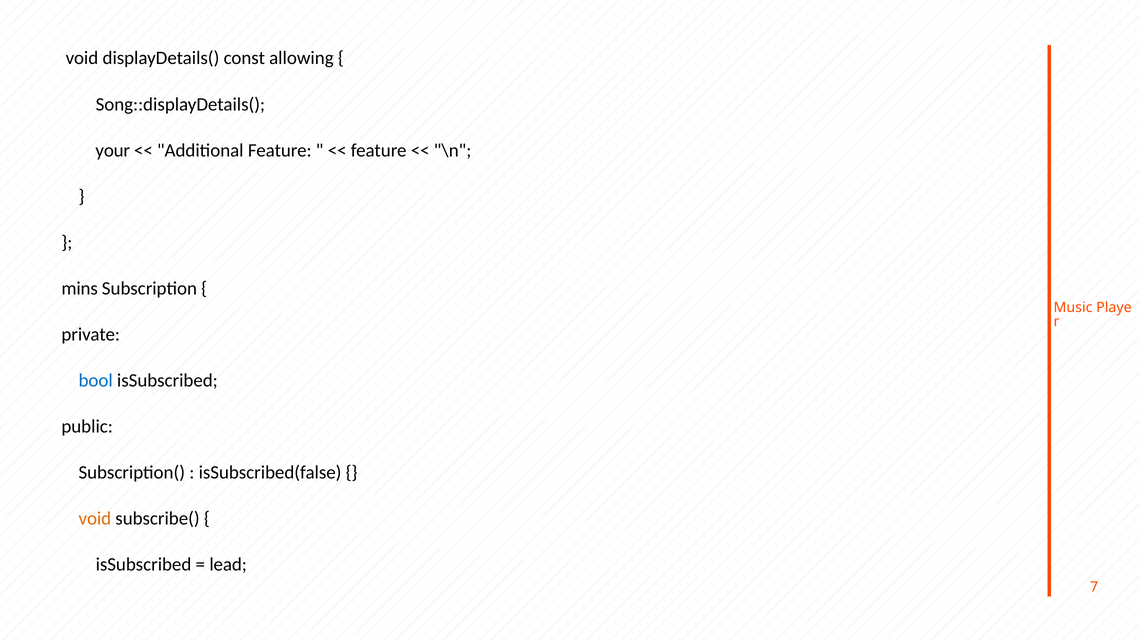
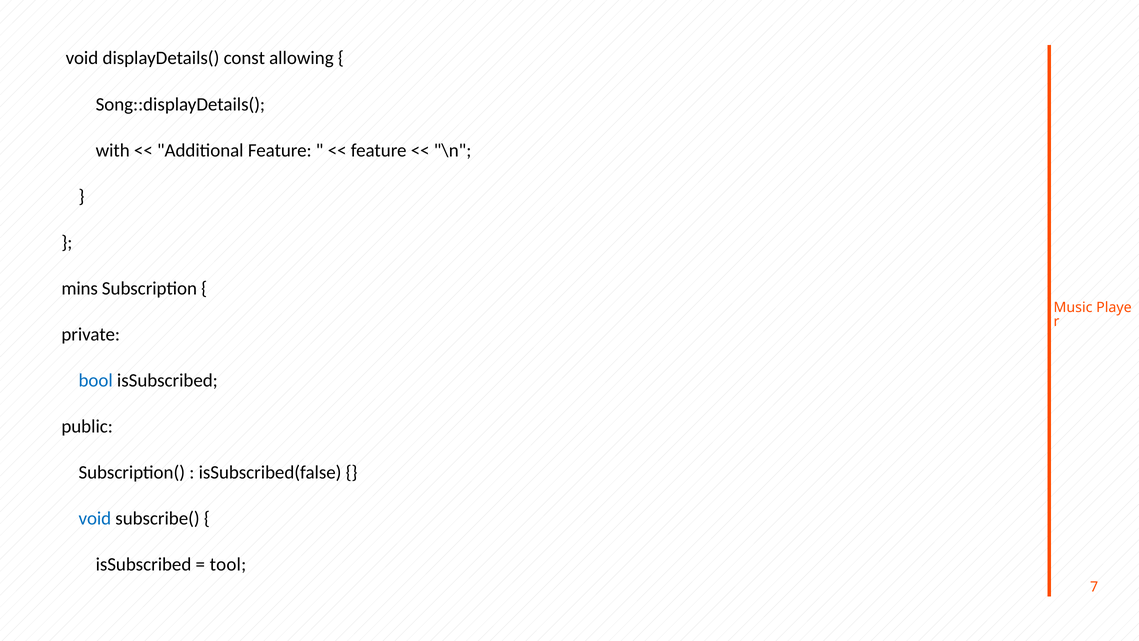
your: your -> with (113, 150)
void colour: orange -> blue (95, 518)
lead: lead -> tool (228, 564)
